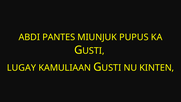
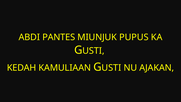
LUGAY: LUGAY -> KEDAH (22, 68)
KINTEN: KINTEN -> AJAKAN (157, 68)
